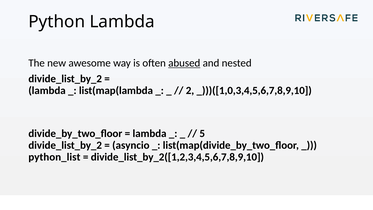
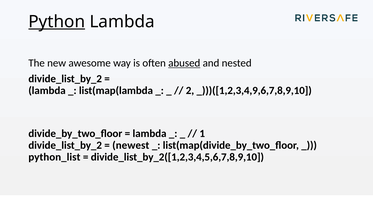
Python underline: none -> present (57, 22)
_)))([1,0,3,4,5,6,7,8,9,10: _)))([1,0,3,4,5,6,7,8,9,10 -> _)))([1,2,3,4,9,6,7,8,9,10 (254, 90)
5: 5 -> 1 (202, 133)
asyncio: asyncio -> newest (131, 145)
